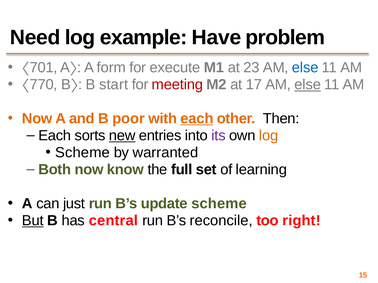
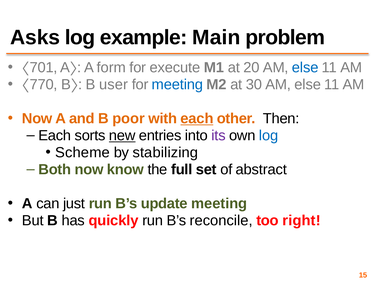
Need: Need -> Asks (35, 38)
Have: Have -> Main (216, 38)
23: 23 -> 20 (251, 68)
start: start -> user (114, 85)
meeting colour: red -> blue (177, 85)
17: 17 -> 30 (254, 85)
else underline: present -> none (308, 85)
log colour: orange -> blue (269, 136)
warranted: warranted -> stabilizing (165, 153)
learning: learning -> abstract (261, 170)
update scheme: scheme -> meeting (219, 204)
But underline: present -> none (33, 221)
central: central -> quickly (114, 221)
